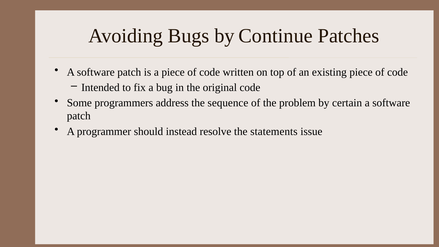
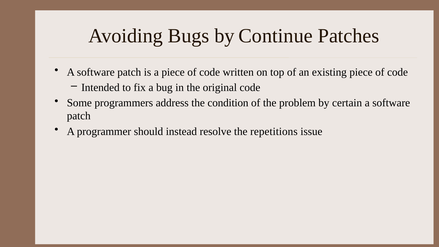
sequence: sequence -> condition (228, 103)
statements: statements -> repetitions (274, 131)
